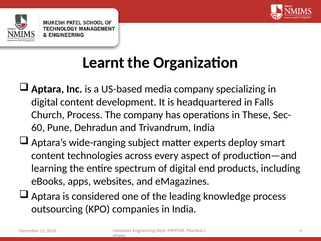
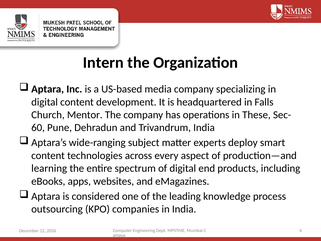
Learnt: Learnt -> Intern (103, 63)
Church Process: Process -> Mentor (85, 115)
